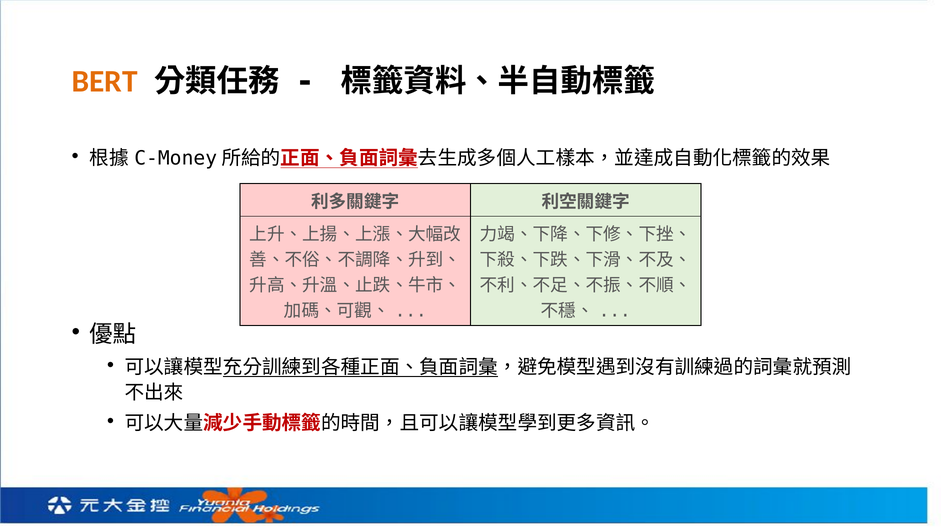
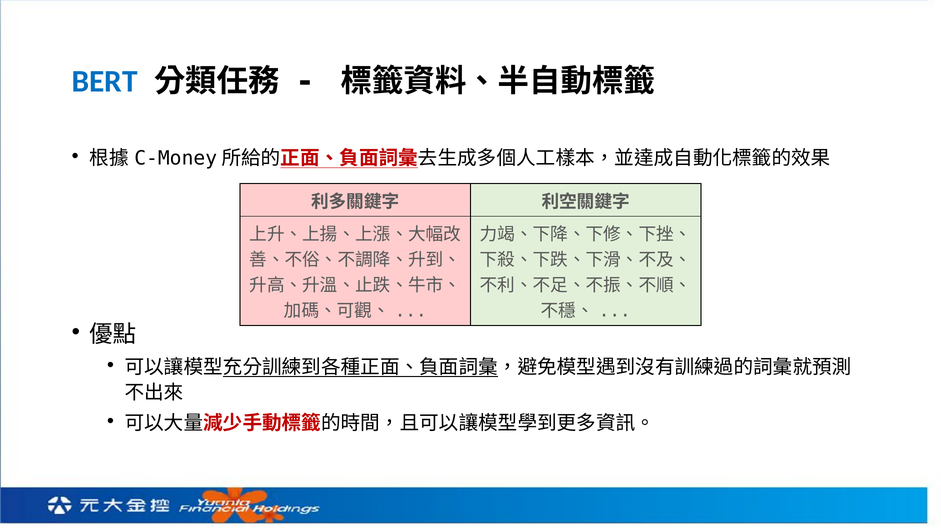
BERT colour: orange -> blue (105, 81)
